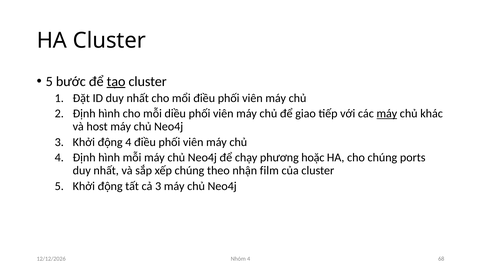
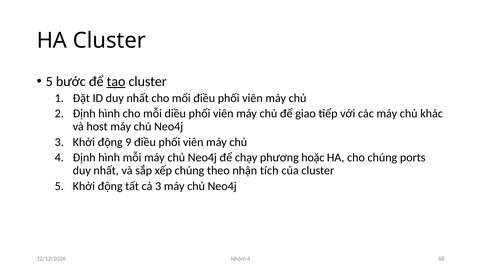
máy underline: present -> none (387, 113)
động 4: 4 -> 9 (128, 142)
film: film -> tích (269, 170)
